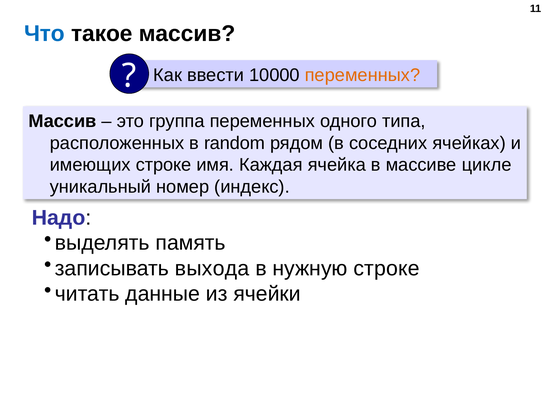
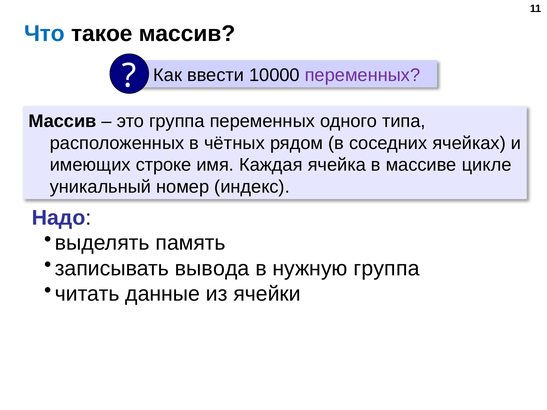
переменных colour: orange -> purple (363, 75)
random: random -> чётных (234, 143)
выхода: выхода -> вывода (212, 268)
нужную строке: строке -> группа (387, 268)
